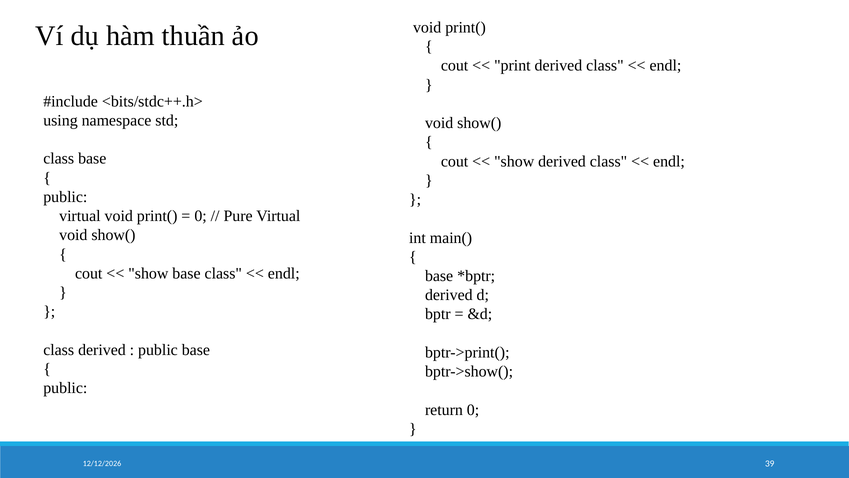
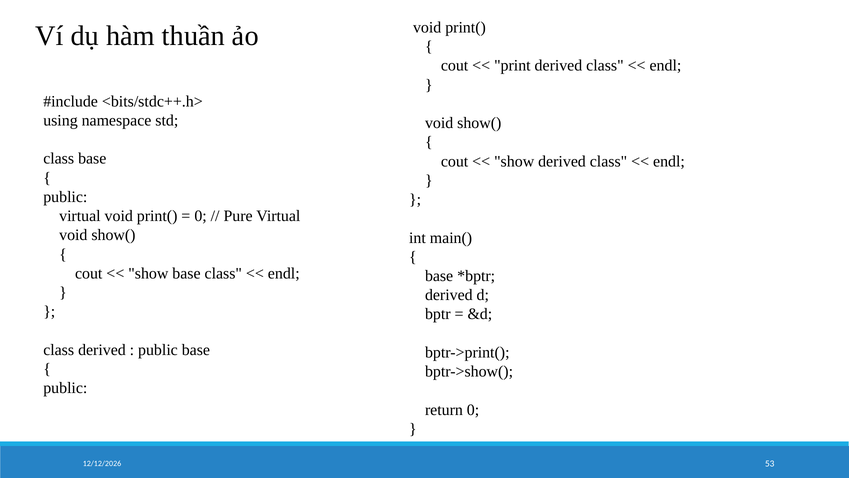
39: 39 -> 53 (770, 463)
